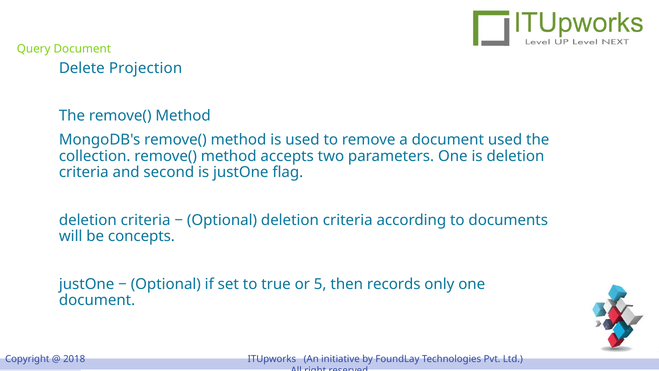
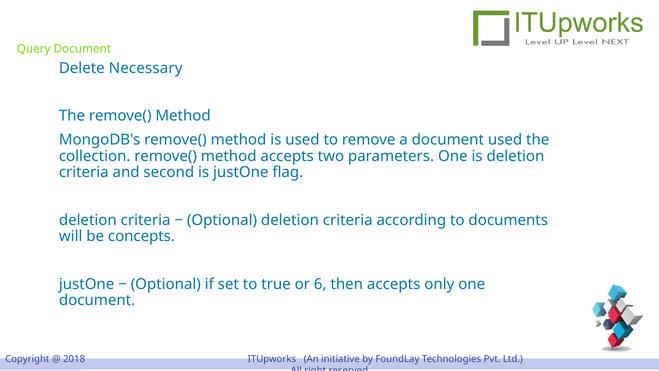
Projection: Projection -> Necessary (146, 68)
5: 5 -> 6 (320, 284)
then records: records -> accepts (394, 284)
